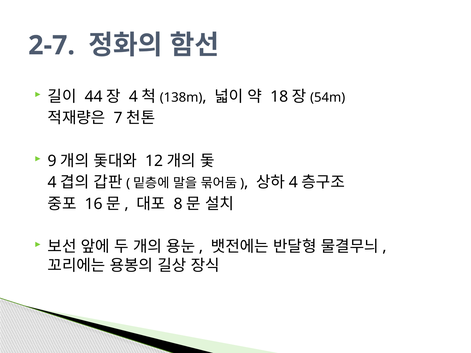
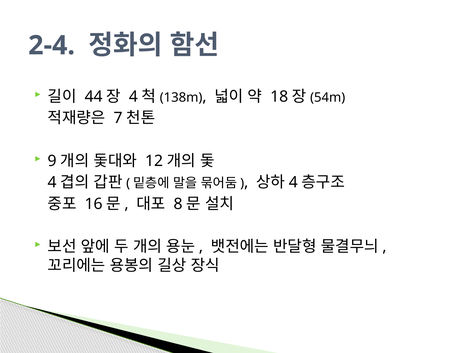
2-7: 2-7 -> 2-4 (52, 45)
